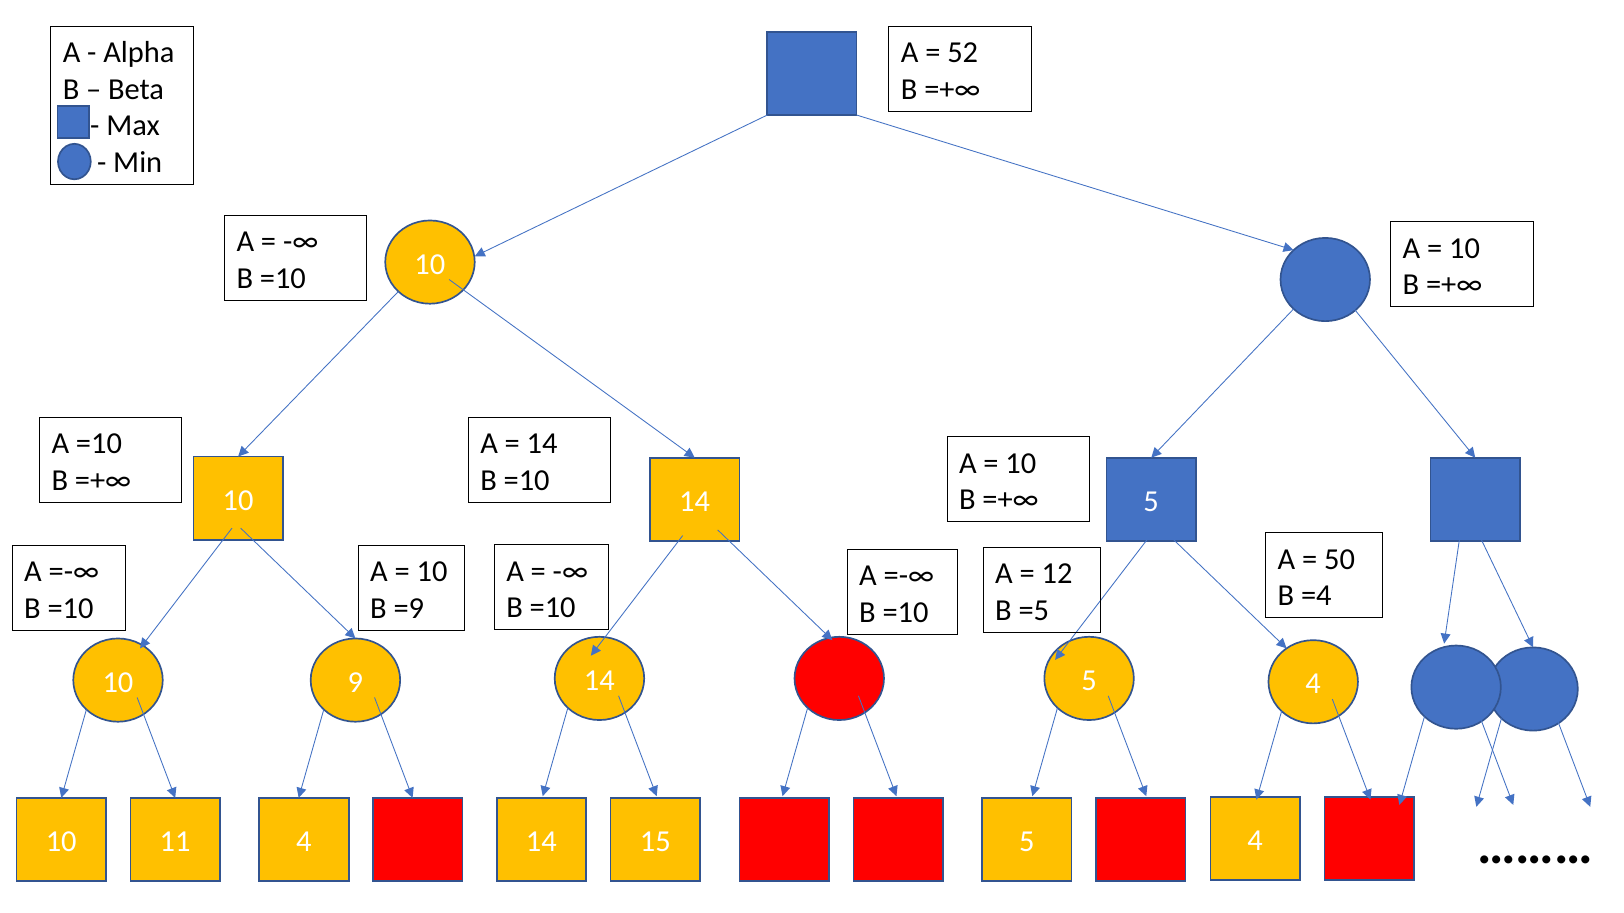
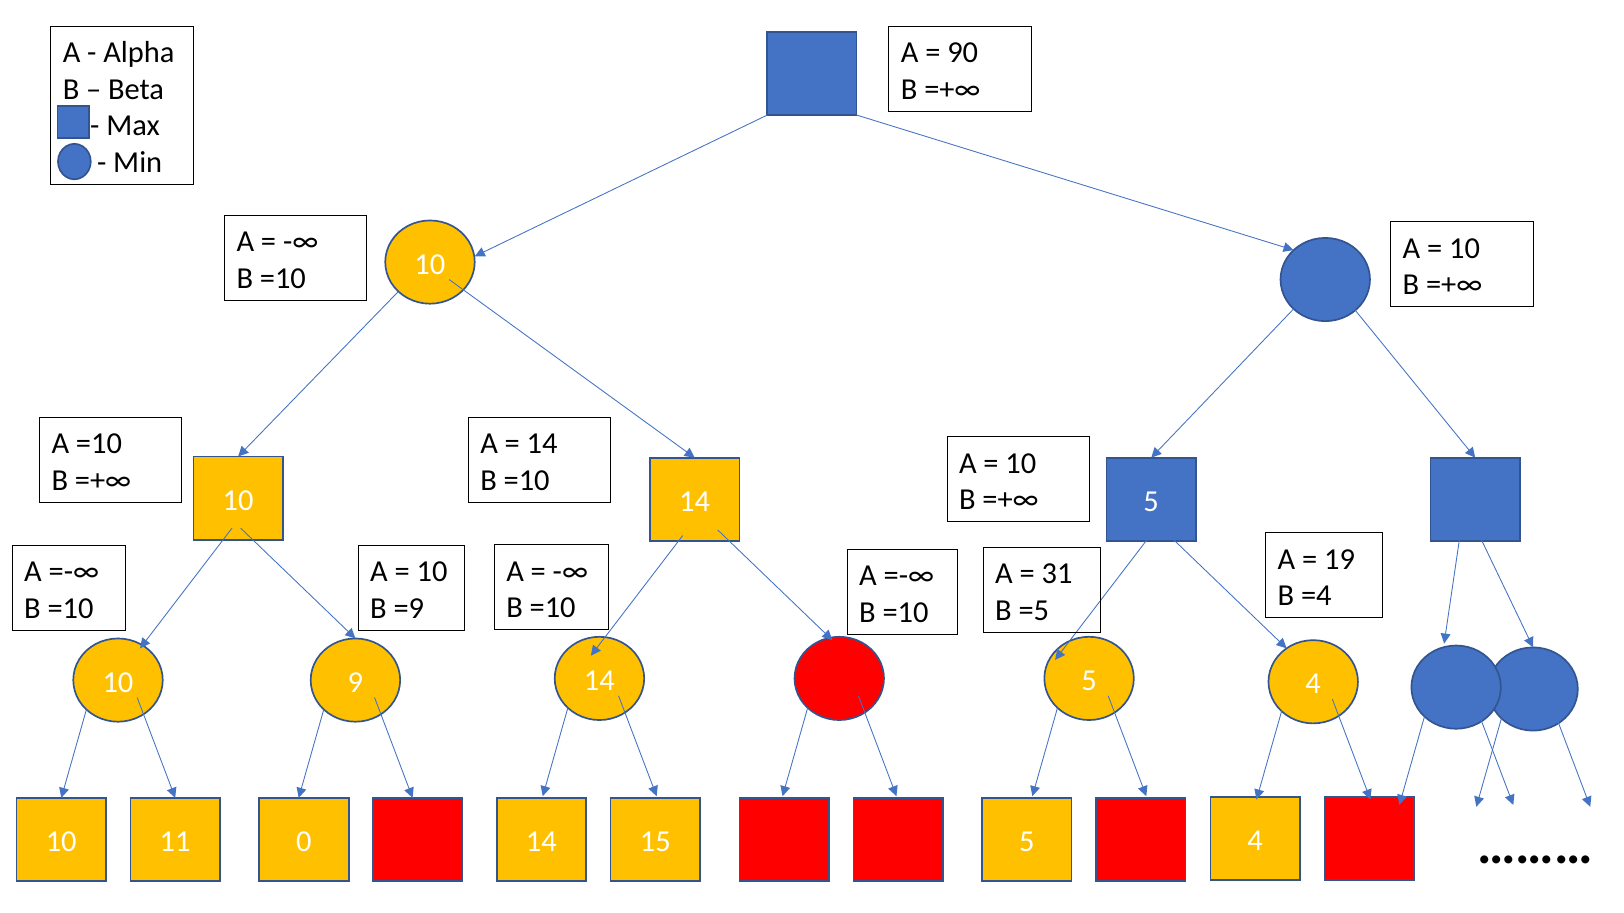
52: 52 -> 90 (963, 53)
50: 50 -> 19 (1340, 560)
12: 12 -> 31 (1057, 574)
10 4: 4 -> 0 (304, 842)
